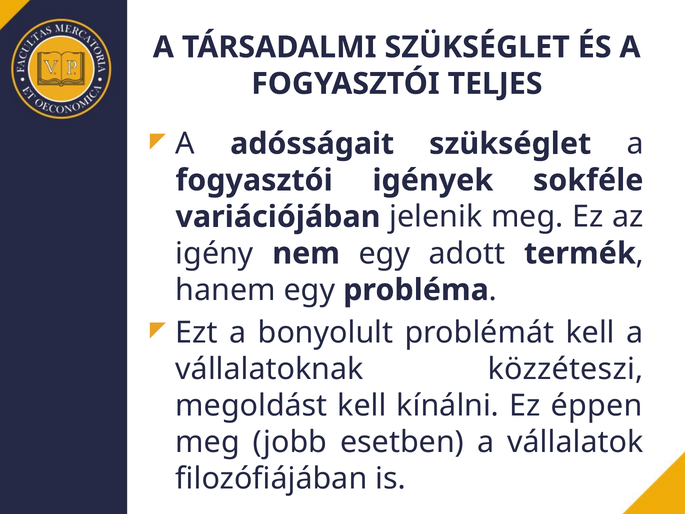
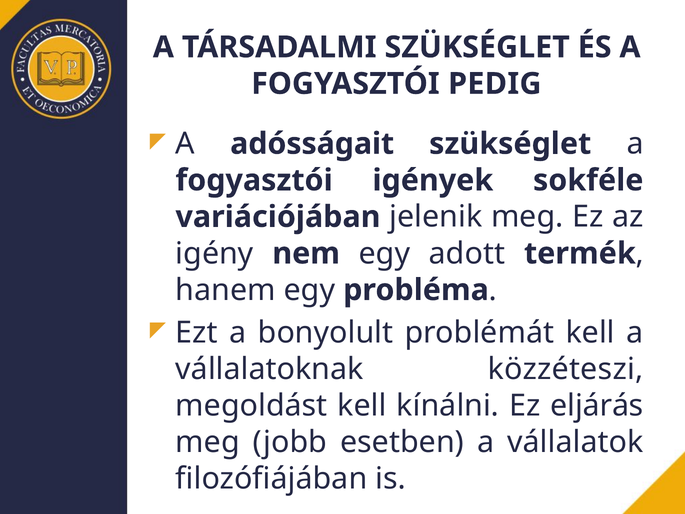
TELJES: TELJES -> PEDIG (495, 84)
éppen: éppen -> eljárás (597, 406)
